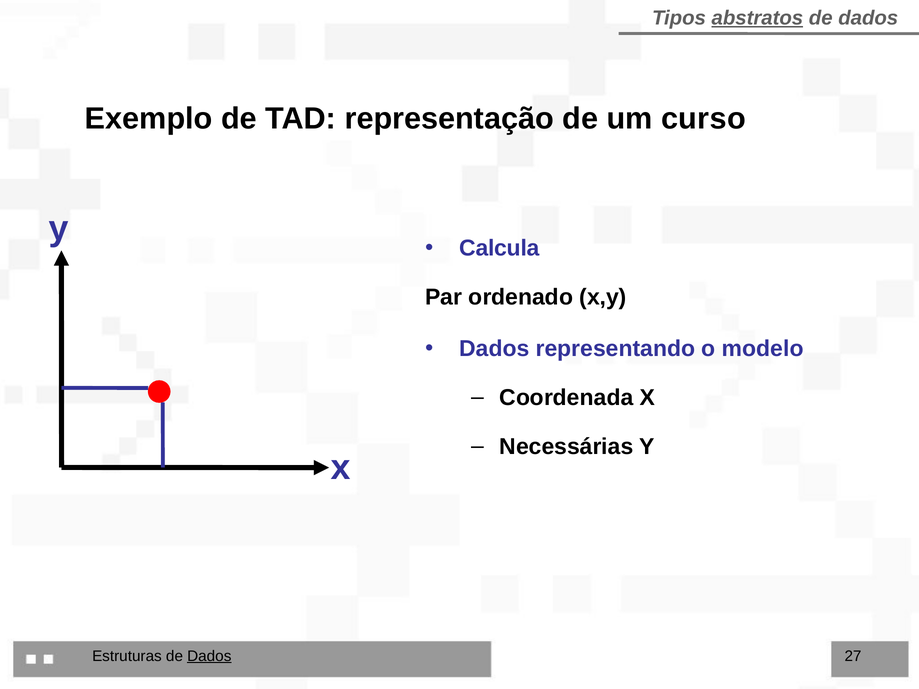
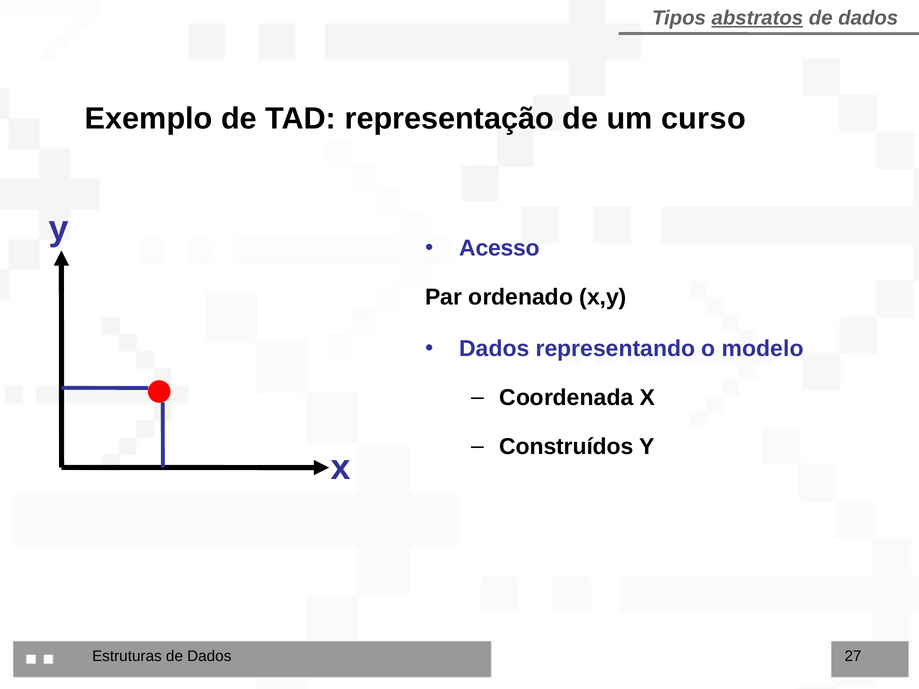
Calcula: Calcula -> Acesso (500, 248)
Necessárias: Necessárias -> Construídos (566, 447)
Dados underline: present -> none (209, 656)
